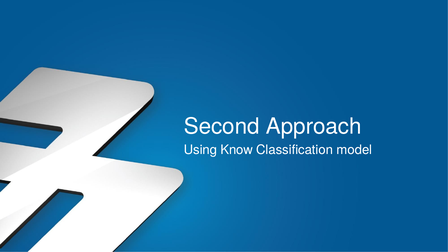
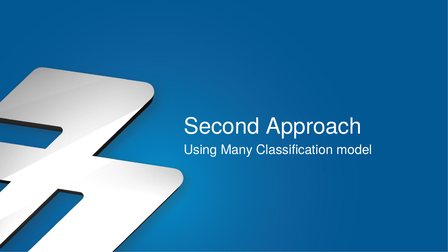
Know: Know -> Many (237, 150)
